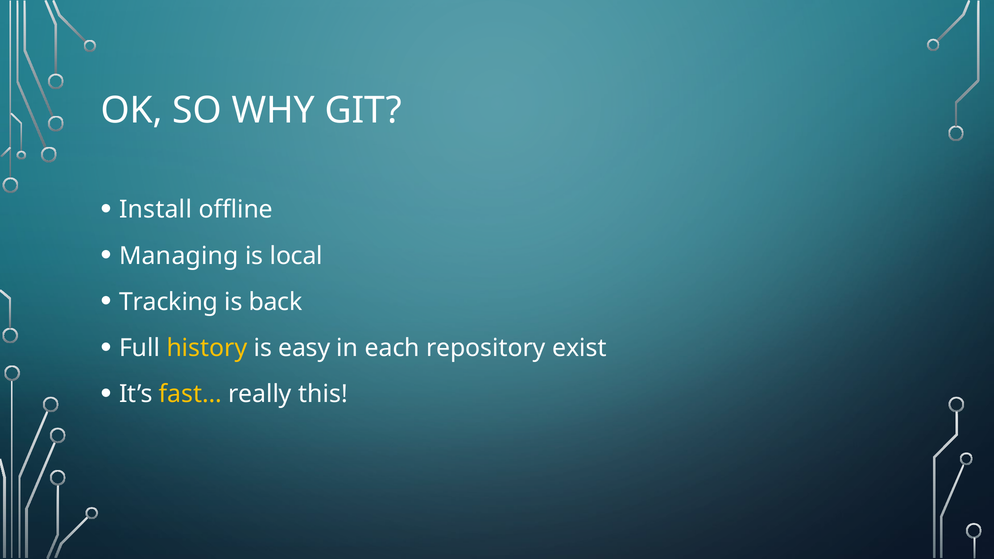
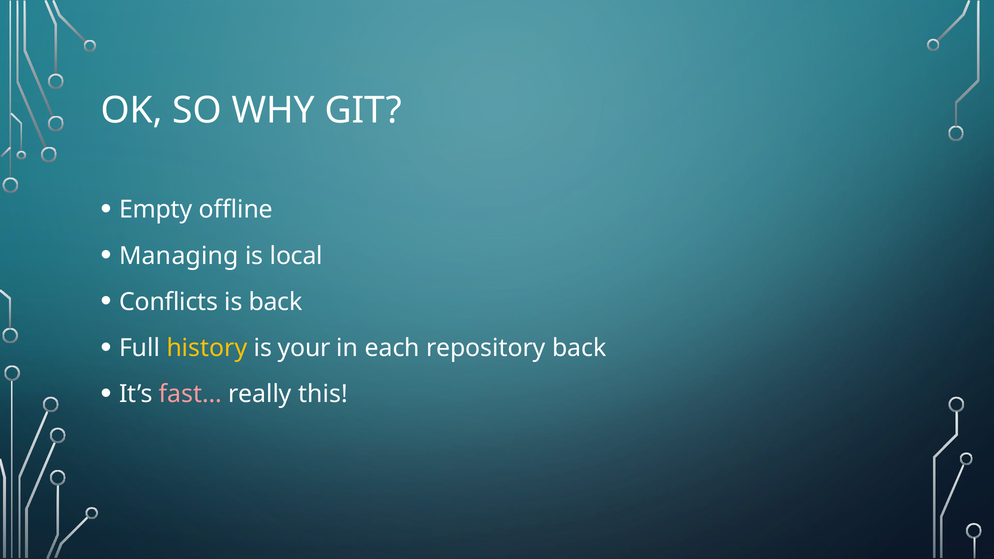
Install: Install -> Empty (156, 210)
Tracking: Tracking -> Conflicts (169, 302)
easy: easy -> your (304, 348)
repository exist: exist -> back (579, 348)
fast… colour: yellow -> pink (190, 394)
